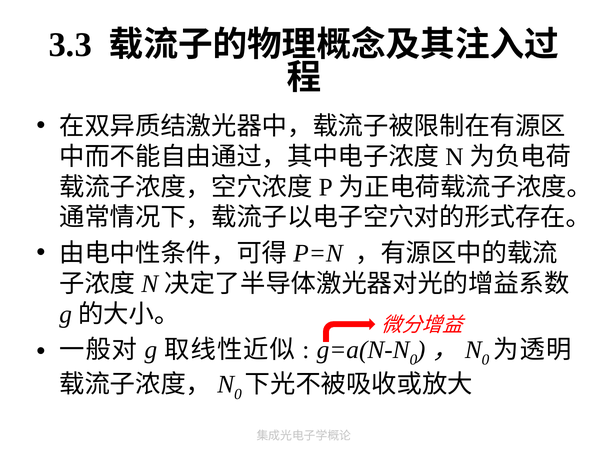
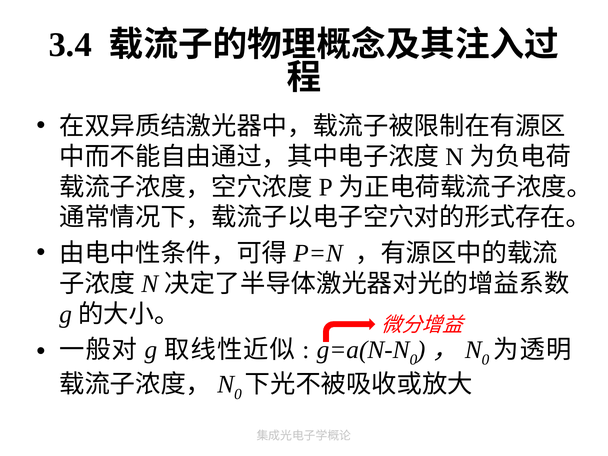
3.3: 3.3 -> 3.4 (70, 45)
